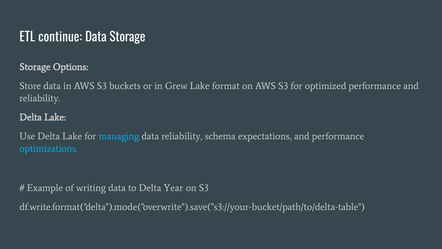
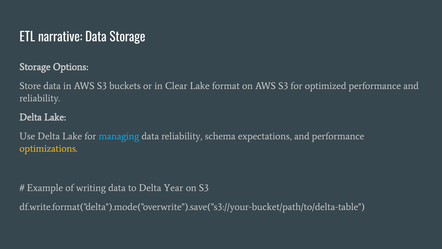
continue: continue -> narrative (60, 37)
Grew: Grew -> Clear (176, 86)
optimizations colour: light blue -> yellow (48, 148)
